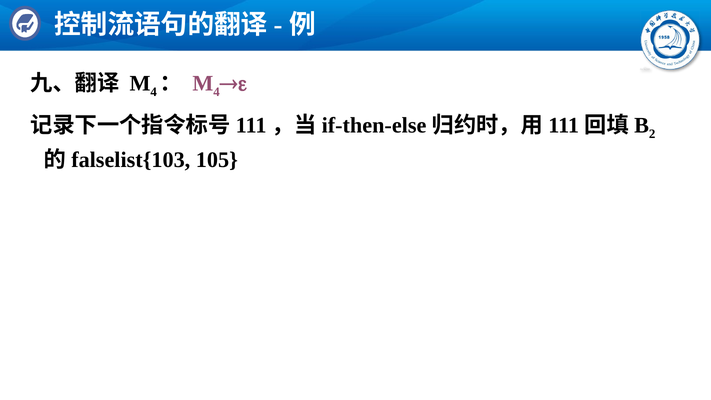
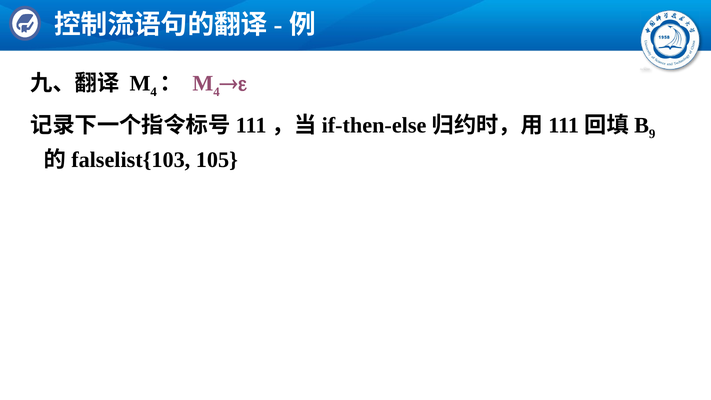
2: 2 -> 9 (652, 134)
